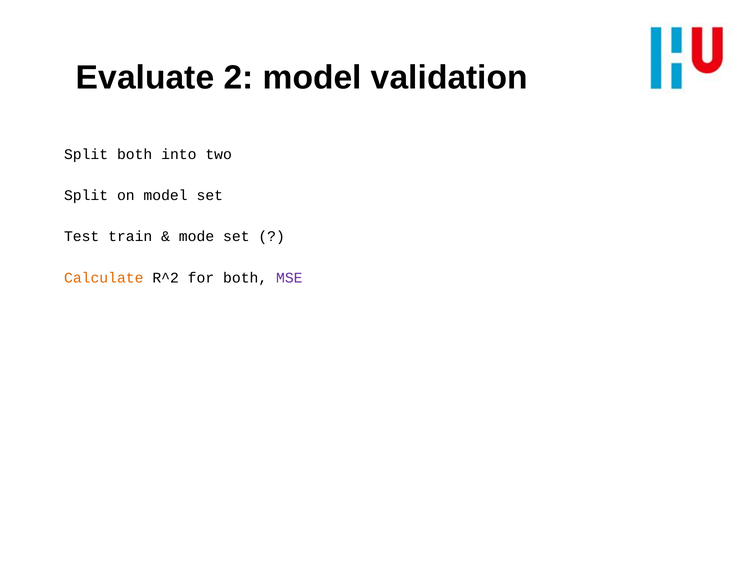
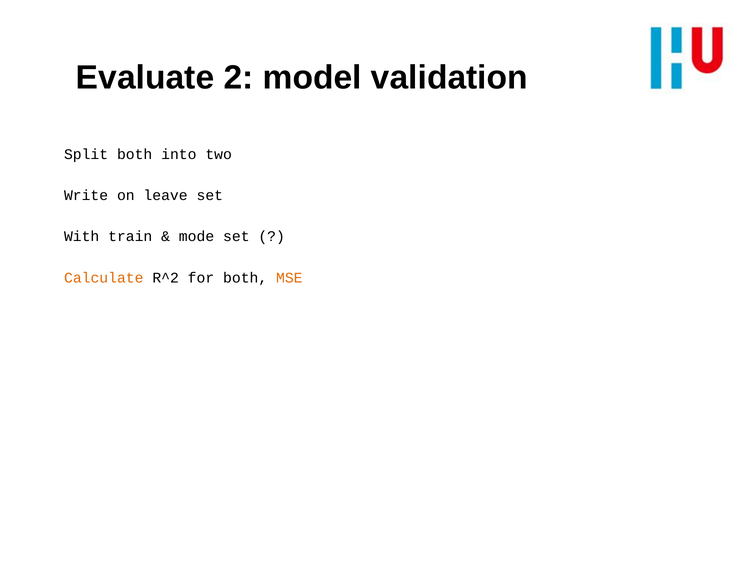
Split: Split -> Write (86, 195)
on model: model -> leave (166, 195)
Test: Test -> With (82, 237)
MSE colour: purple -> orange (289, 278)
